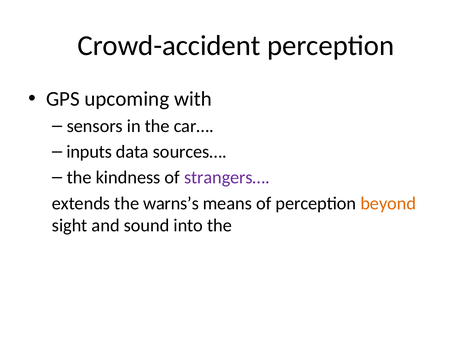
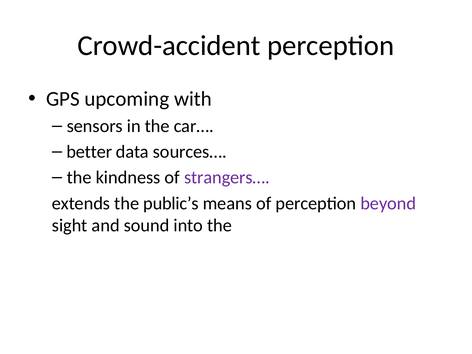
inputs: inputs -> better (89, 152)
warns’s: warns’s -> public’s (171, 203)
beyond colour: orange -> purple (388, 203)
